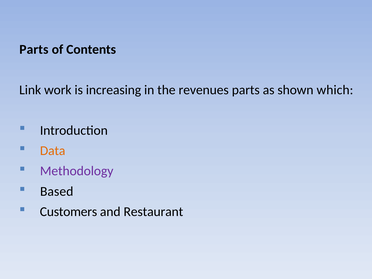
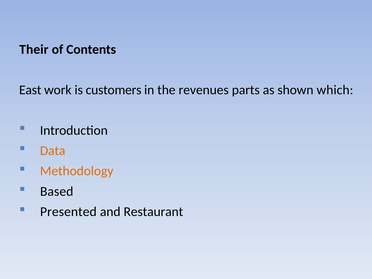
Parts: Parts -> Their (34, 49)
Link: Link -> East (30, 90)
increasing: increasing -> customers (114, 90)
Methodology colour: purple -> orange (77, 171)
Customers: Customers -> Presented (68, 212)
